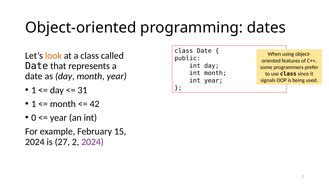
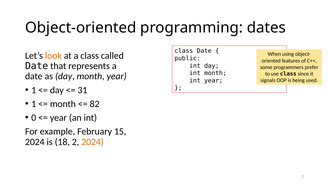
42: 42 -> 82 (95, 104)
27: 27 -> 18 (62, 142)
2024 colour: purple -> orange (92, 142)
